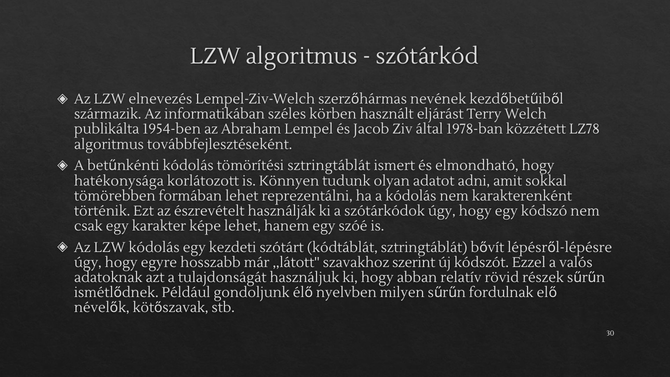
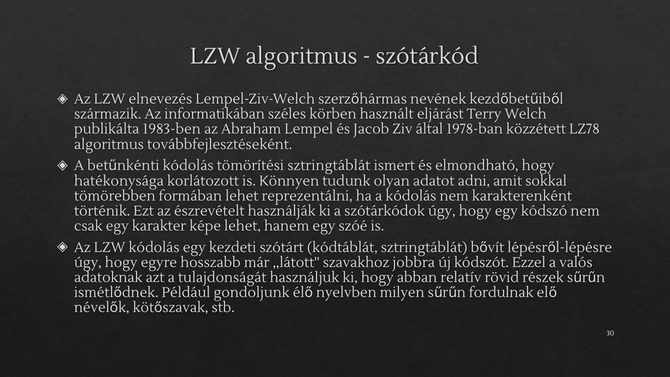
1954-ben: 1954-ben -> 1983-ben (172, 129)
szerint: szerint -> jobbra (414, 262)
